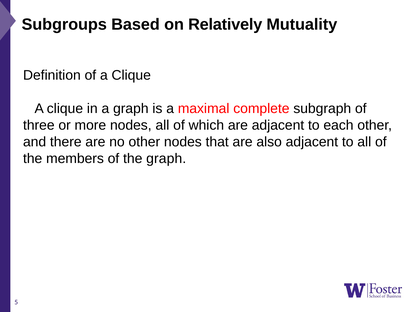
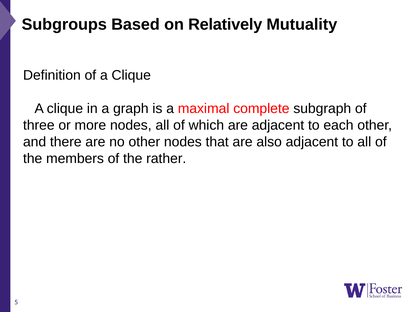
the graph: graph -> rather (166, 158)
